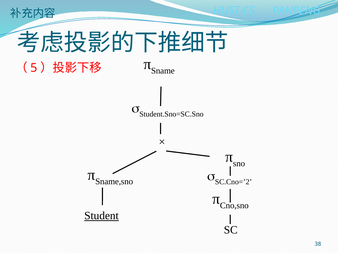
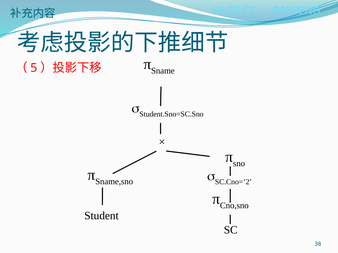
Student underline: present -> none (101, 216)
